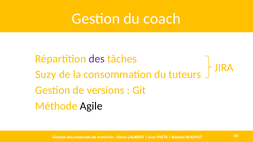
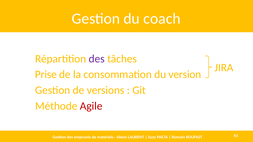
Suzy: Suzy -> Prise (46, 75)
tuteurs: tuteurs -> version (185, 75)
Agile colour: black -> red (91, 106)
